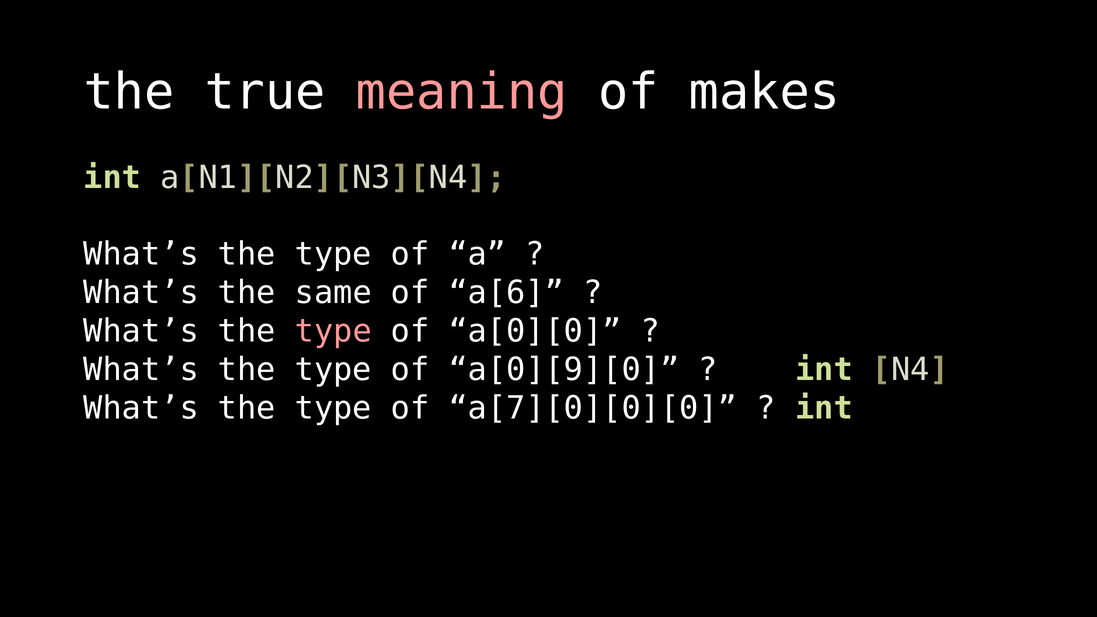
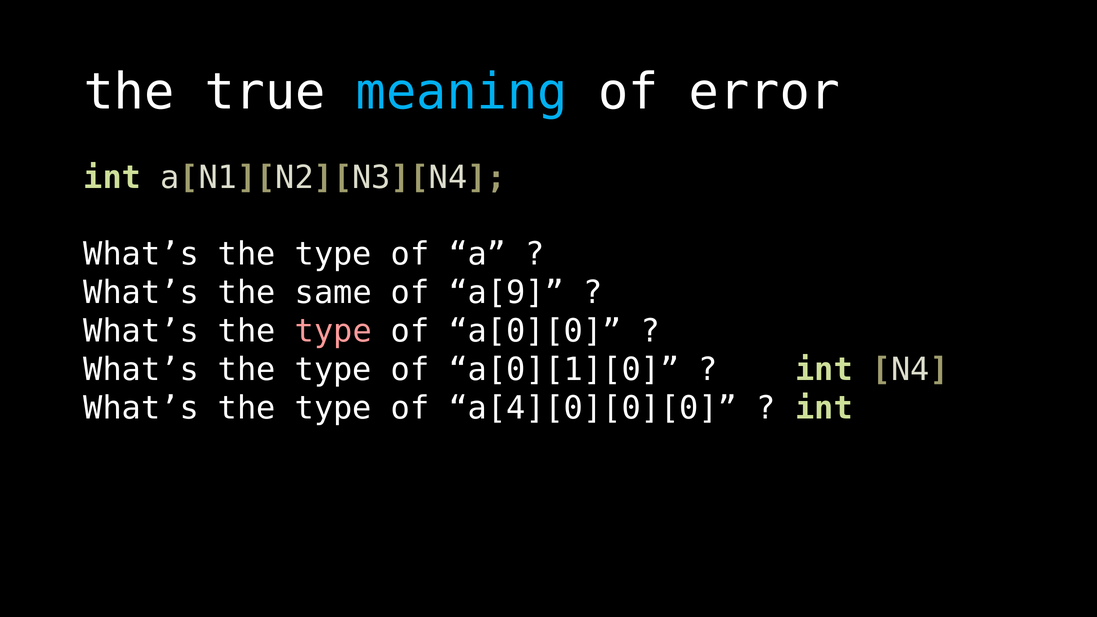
meaning colour: pink -> light blue (462, 92)
makes: makes -> error (764, 92)
a[6: a[6 -> a[9 (506, 293)
a[0][9][0: a[0][9][0 -> a[0][1][0 (564, 370)
a[7][0][0][0: a[7][0][0][0 -> a[4][0][0][0 (593, 408)
